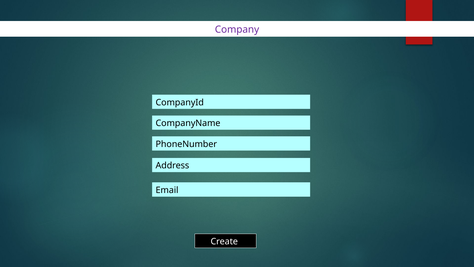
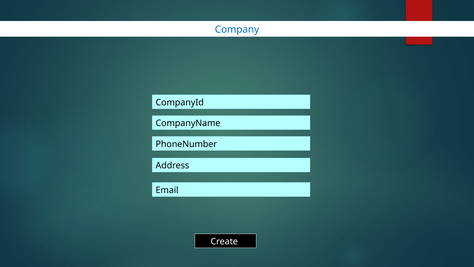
Company colour: purple -> blue (237, 29)
